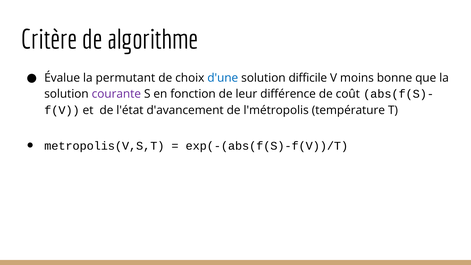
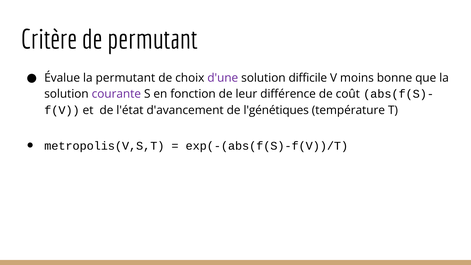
de algorithme: algorithme -> permutant (153, 40)
d'une colour: blue -> purple (223, 78)
l'métropolis: l'métropolis -> l'génétiques (276, 110)
